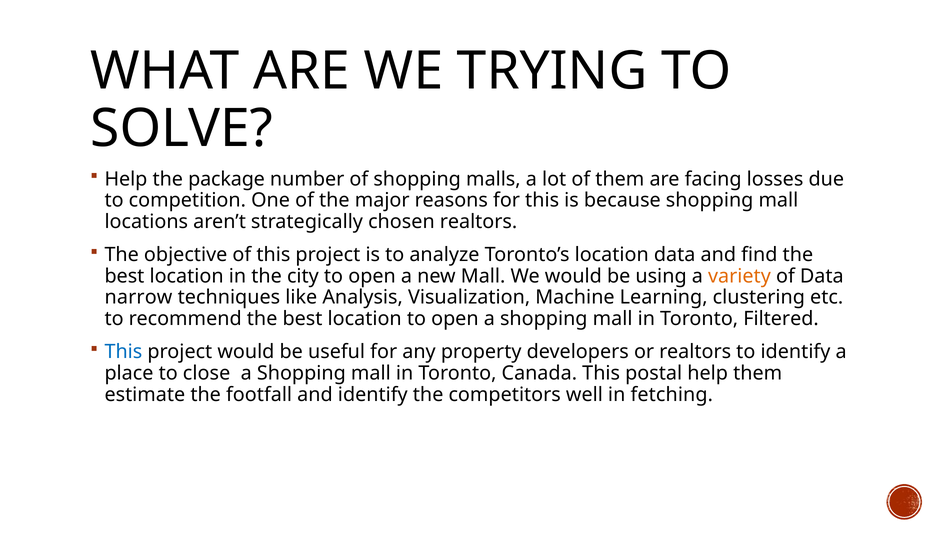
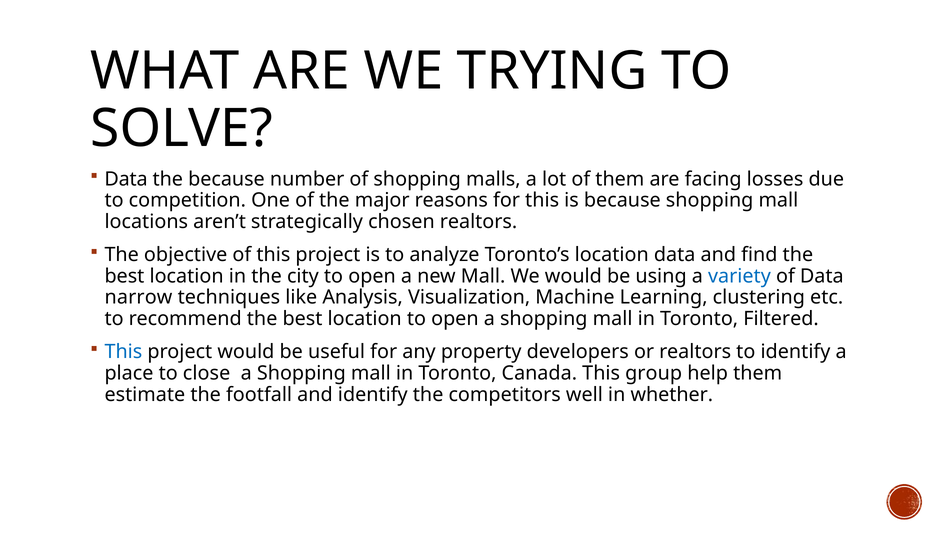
Help: Help -> Data (126, 179)
the package: package -> because (226, 179)
variety colour: orange -> blue (739, 276)
postal: postal -> group (654, 373)
fetching: fetching -> whether (672, 395)
